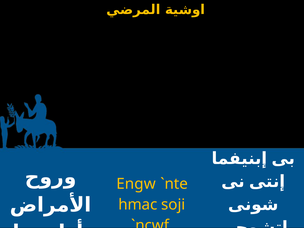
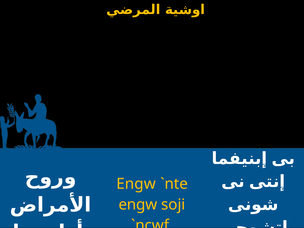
hmac: hmac -> engw (138, 205)
